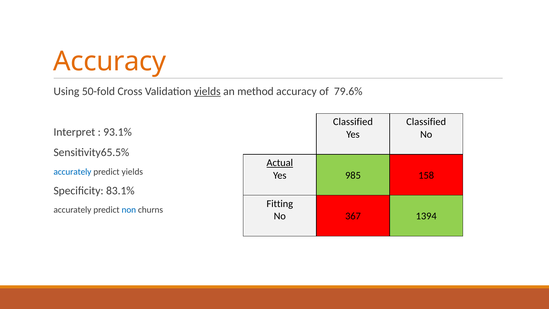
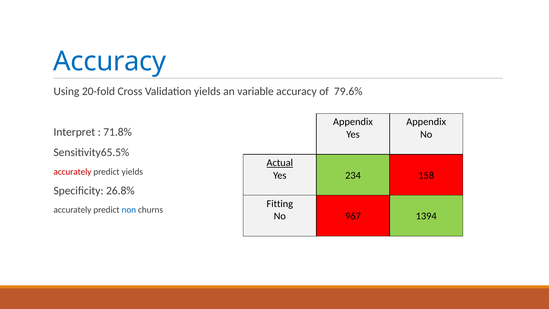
Accuracy colour: orange -> blue (110, 62)
50-fold: 50-fold -> 20-fold (98, 91)
yields underline: present -> none (207, 91)
method: method -> variable (255, 91)
Classified: Classified -> Appendix (353, 122)
Classified: Classified -> Appendix (426, 122)
93.1%: 93.1% -> 71.8% (118, 132)
accurately colour: blue -> red (72, 172)
985: 985 -> 234 (353, 175)
83.1%: 83.1% -> 26.8% (120, 191)
367: 367 -> 967 (353, 216)
